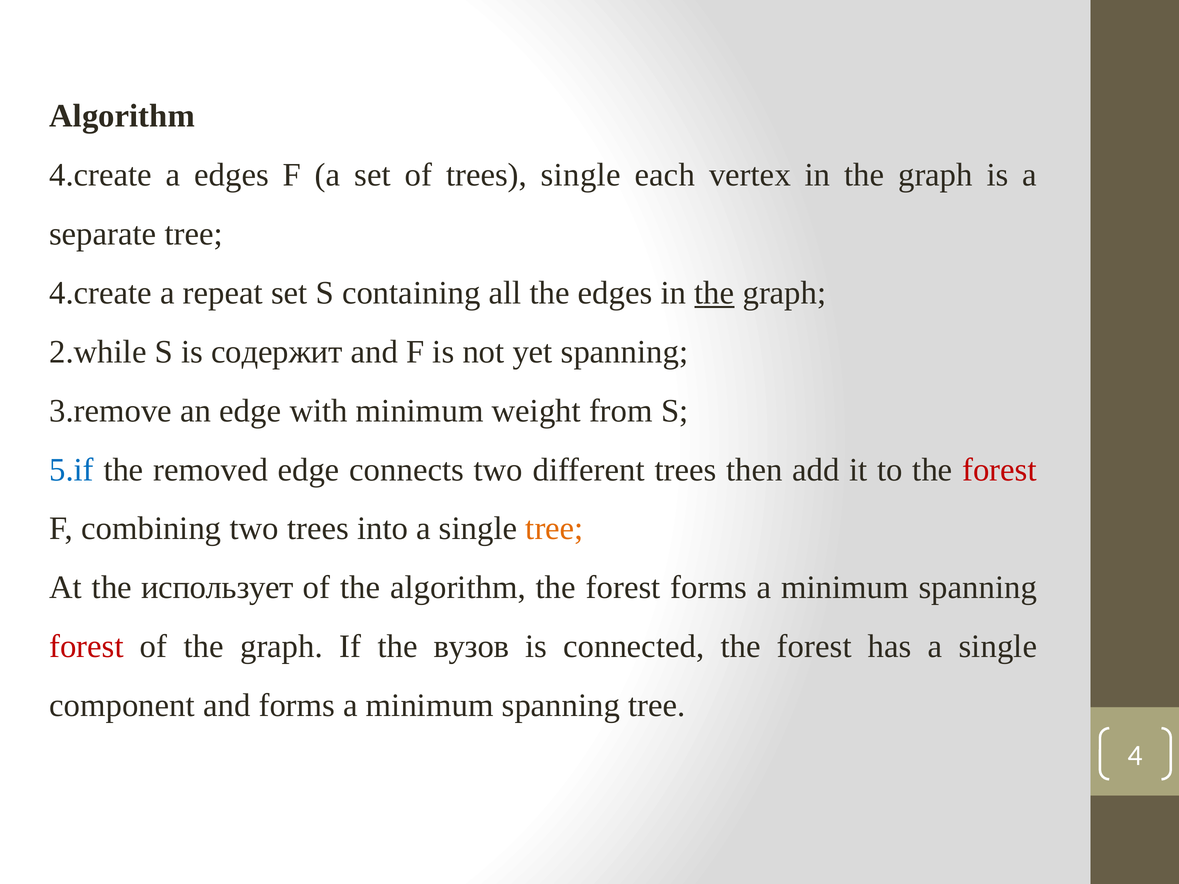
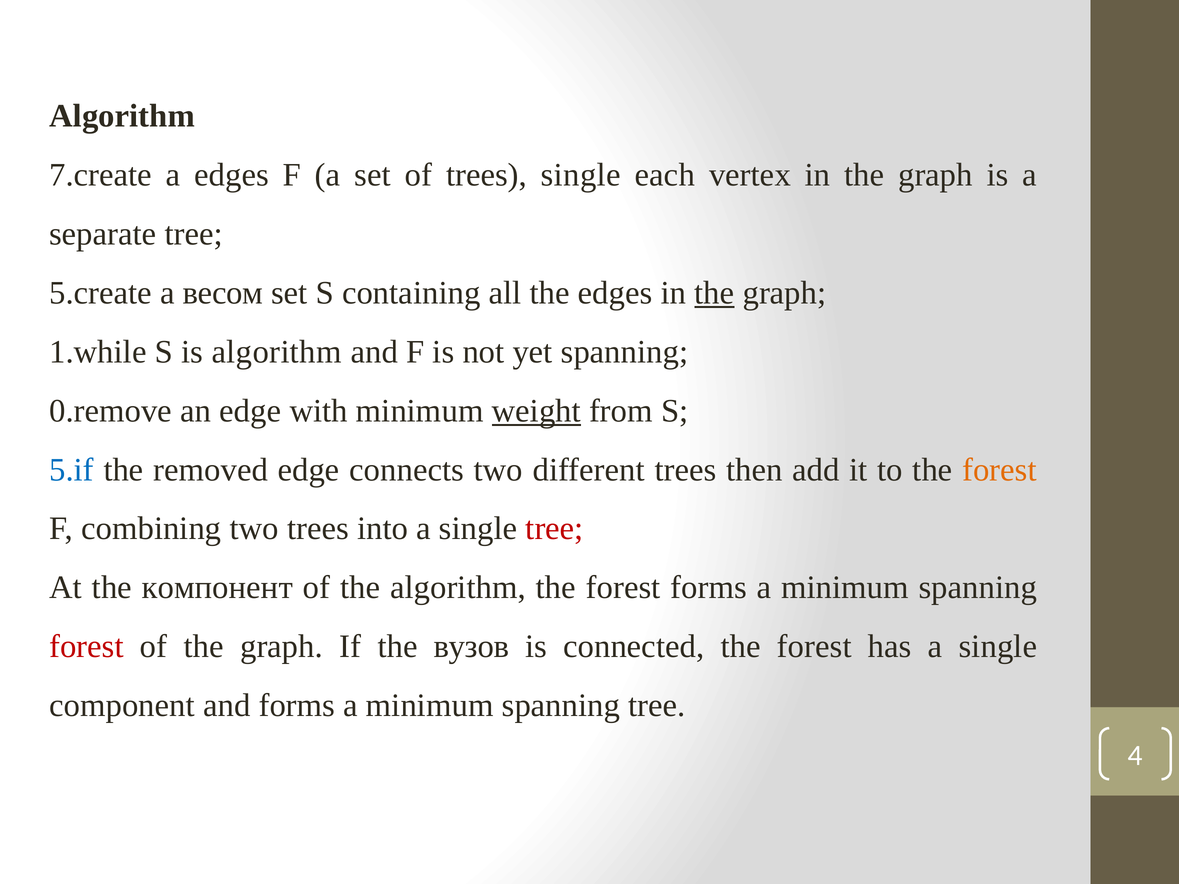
4.create: 4.create -> 7.create (101, 175)
4.create: 4.create -> 5.create (101, 293)
repeat: repeat -> весом (223, 293)
2.while: 2.while -> 1.while (98, 352)
is содержит: содержит -> algorithm (277, 352)
3.remove: 3.remove -> 0.remove (111, 411)
weight underline: none -> present (536, 411)
forest colour: red -> orange (999, 470)
tree colour: orange -> red (554, 529)
использует: использует -> компонент (217, 588)
